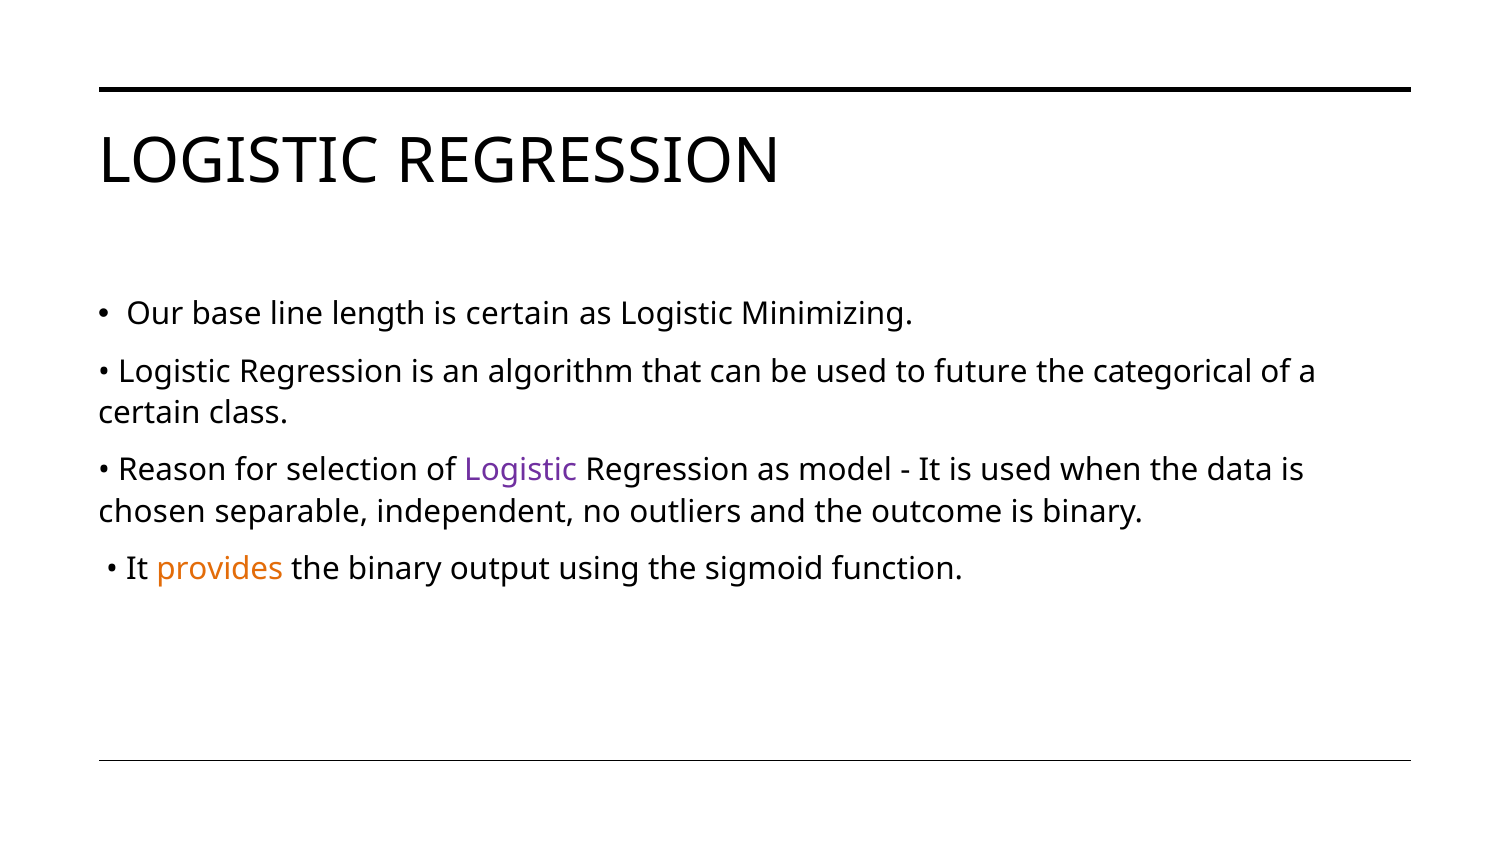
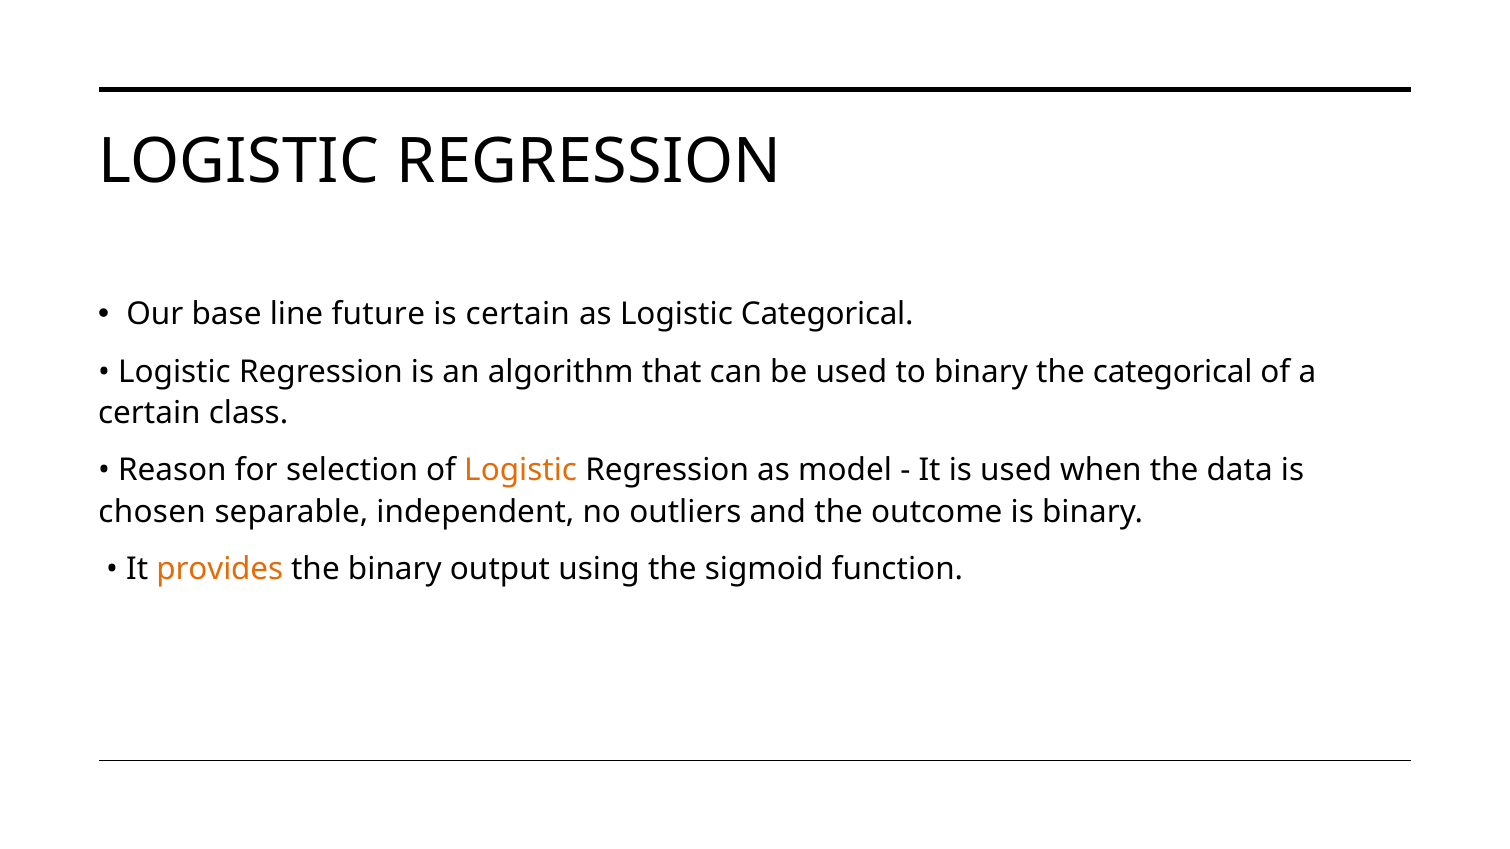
length: length -> future (378, 315)
Logistic Minimizing: Minimizing -> Categorical (827, 315)
to future: future -> binary (981, 372)
Logistic colour: purple -> orange (521, 471)
